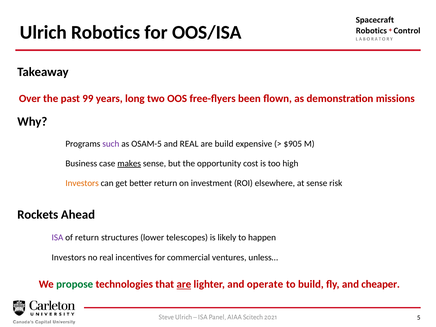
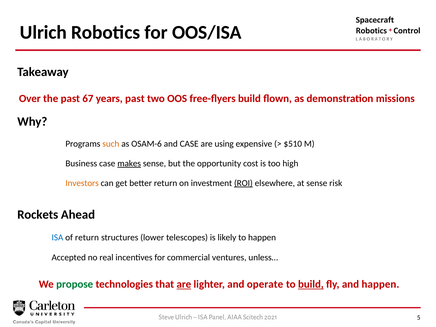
99: 99 -> 67 (88, 98)
years long: long -> past (135, 98)
free-flyers been: been -> build (249, 98)
such colour: purple -> orange (111, 144)
OSAM-5: OSAM-5 -> OSAM-6 (147, 144)
and REAL: REAL -> CASE (189, 144)
are build: build -> using (224, 144)
$905: $905 -> $510 (293, 144)
ROI underline: none -> present (243, 183)
ISA colour: purple -> blue (57, 238)
Investors: Investors -> Accepted (69, 258)
build underline: none -> present (311, 284)
and cheaper: cheaper -> happen (380, 284)
